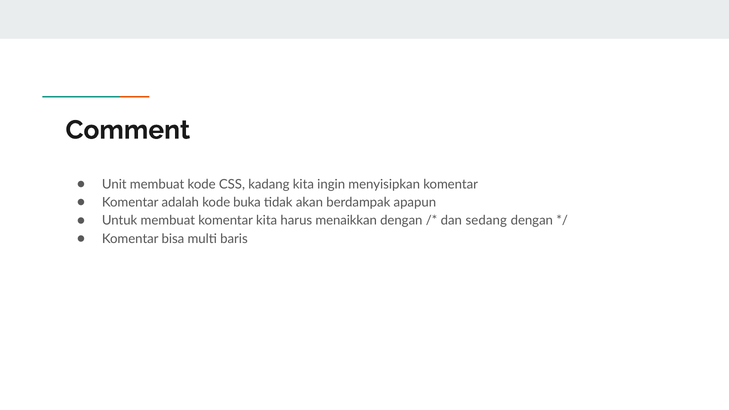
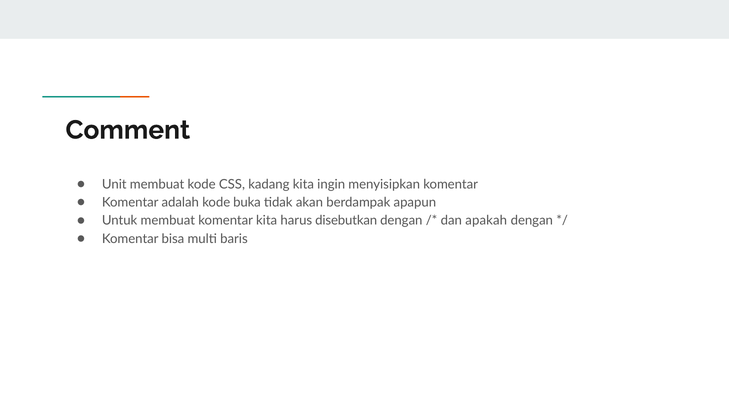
menaikkan: menaikkan -> disebutkan (346, 221)
sedang: sedang -> apakah (486, 221)
